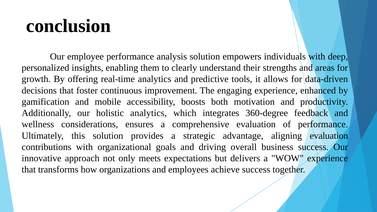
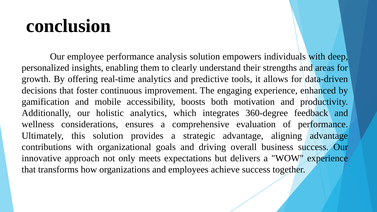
aligning evaluation: evaluation -> advantage (329, 136)
